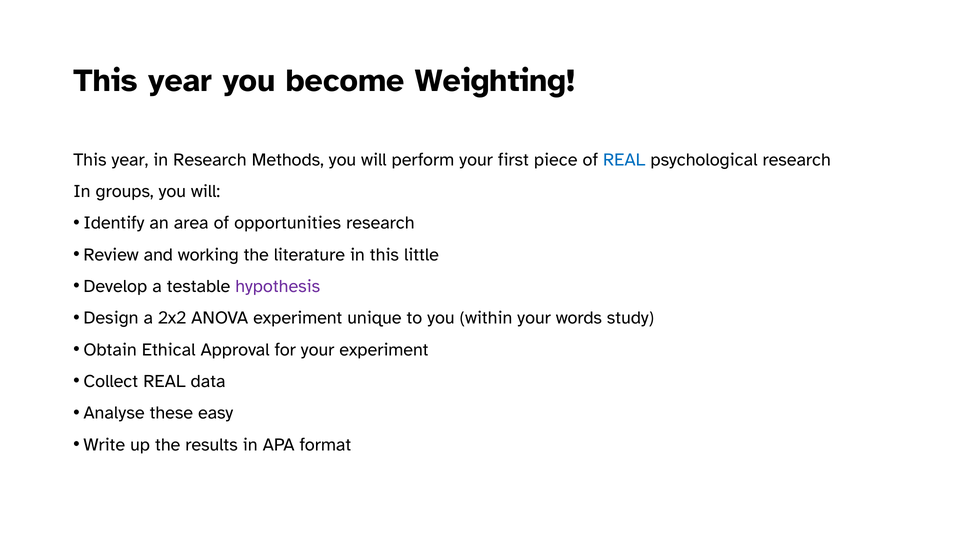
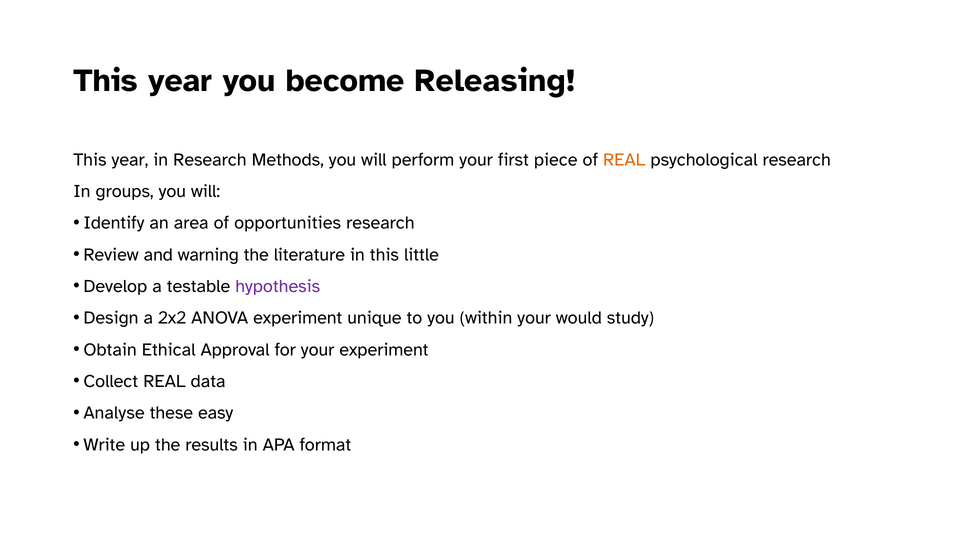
Weighting: Weighting -> Releasing (495, 81)
REAL colour: blue -> orange (624, 160)
working: working -> warning (208, 254)
words: words -> would (579, 318)
